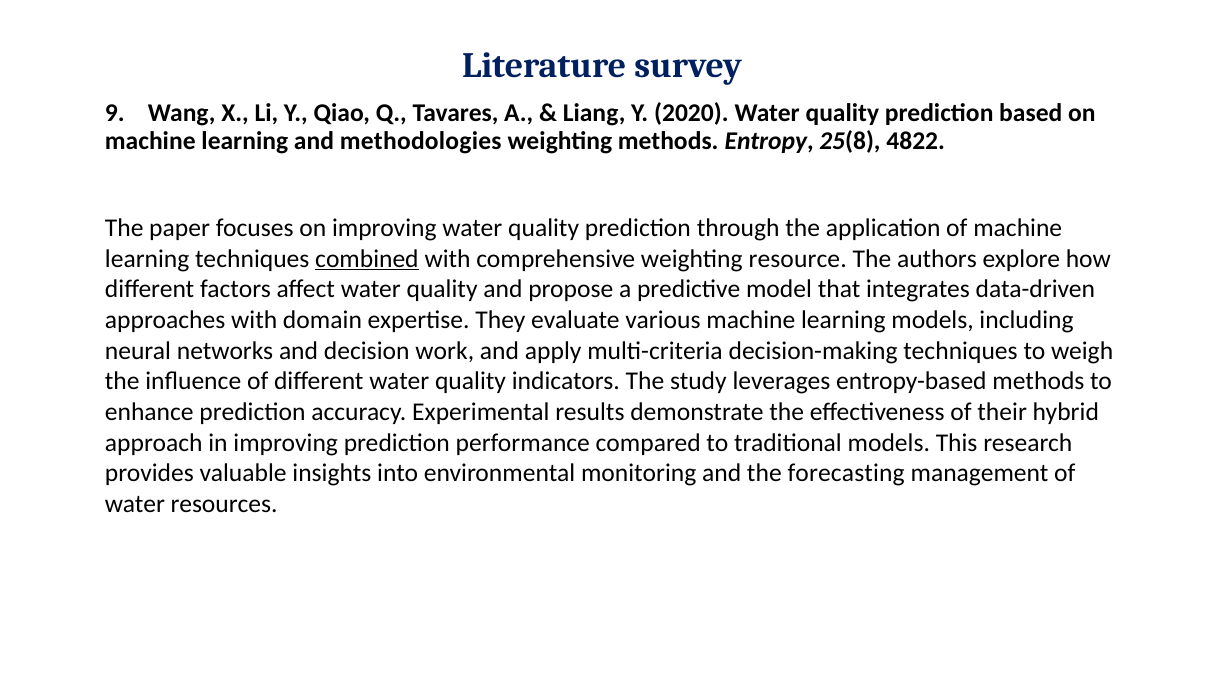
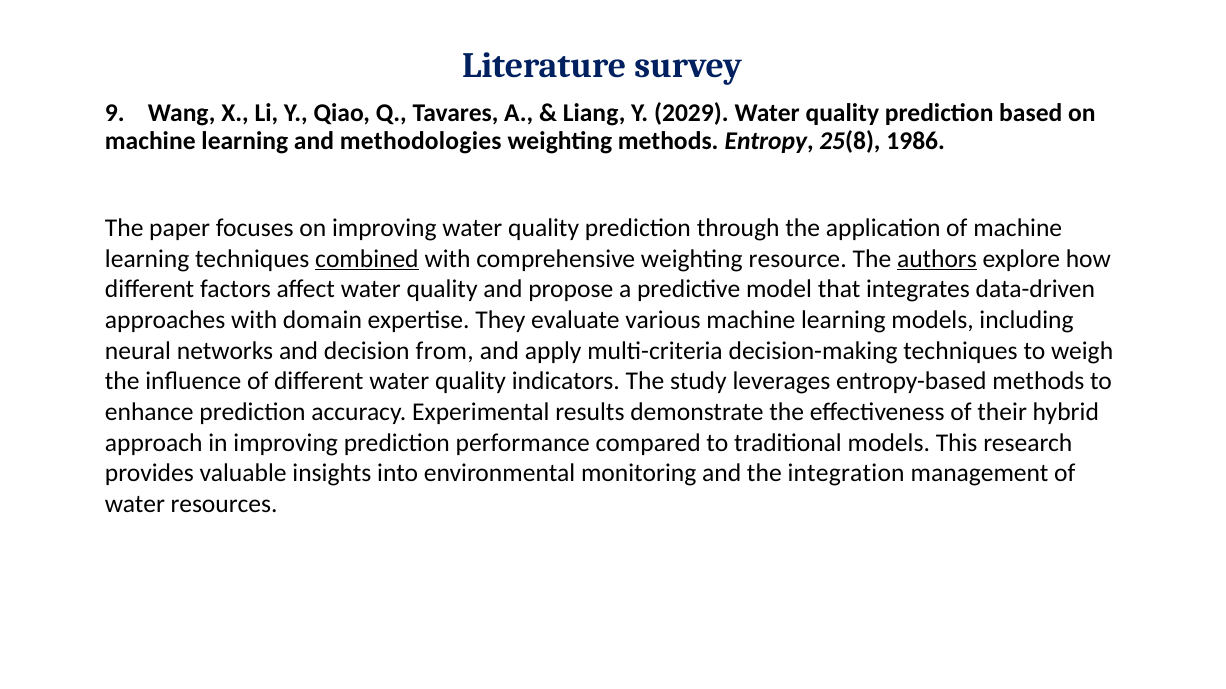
2020: 2020 -> 2029 (691, 113)
4822: 4822 -> 1986 (916, 141)
authors underline: none -> present (937, 259)
work: work -> from (445, 351)
forecasting: forecasting -> integration (846, 474)
